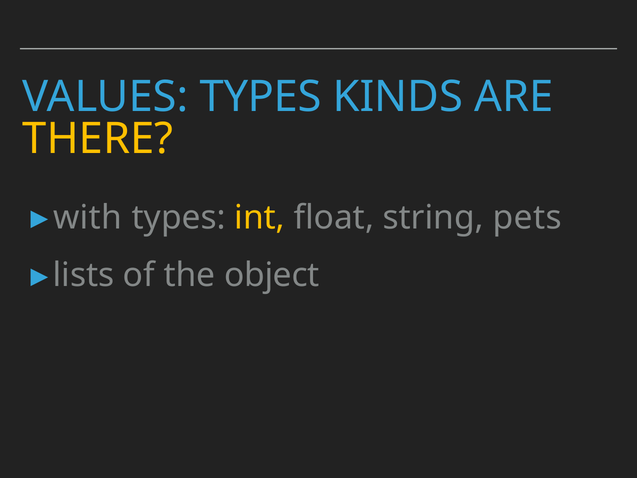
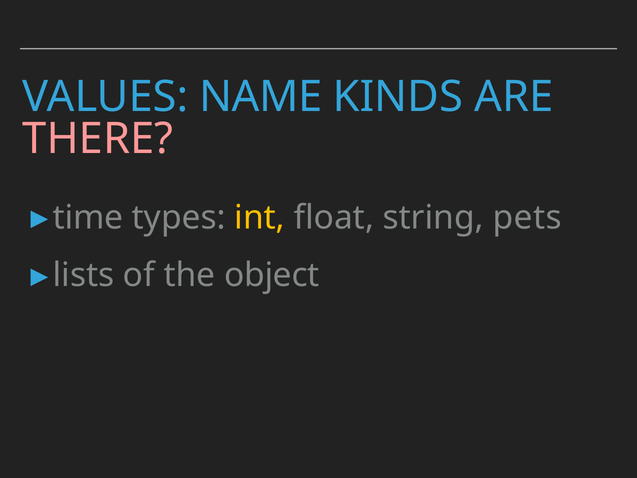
VALUES TYPES: TYPES -> NAME (261, 97)
THERE colour: yellow -> pink (98, 139)
with: with -> time (88, 218)
